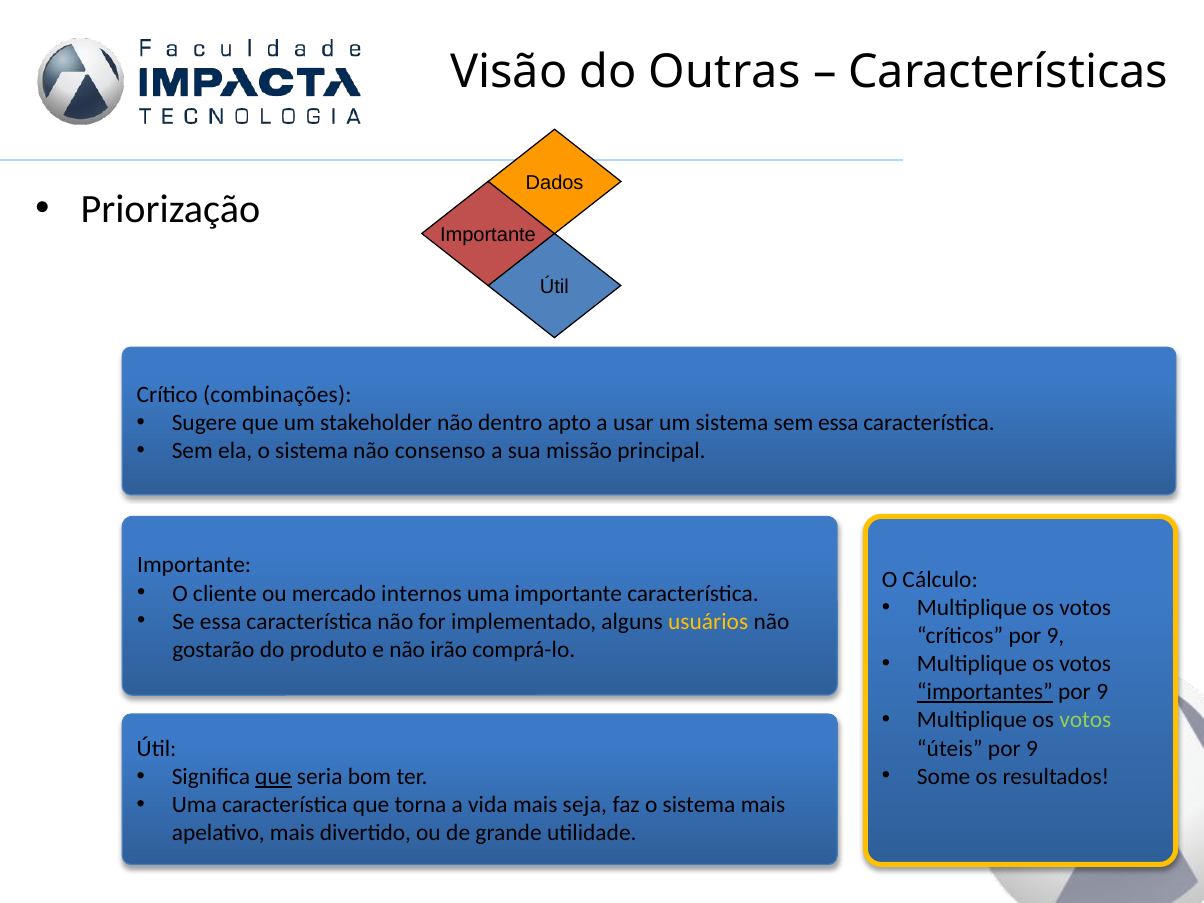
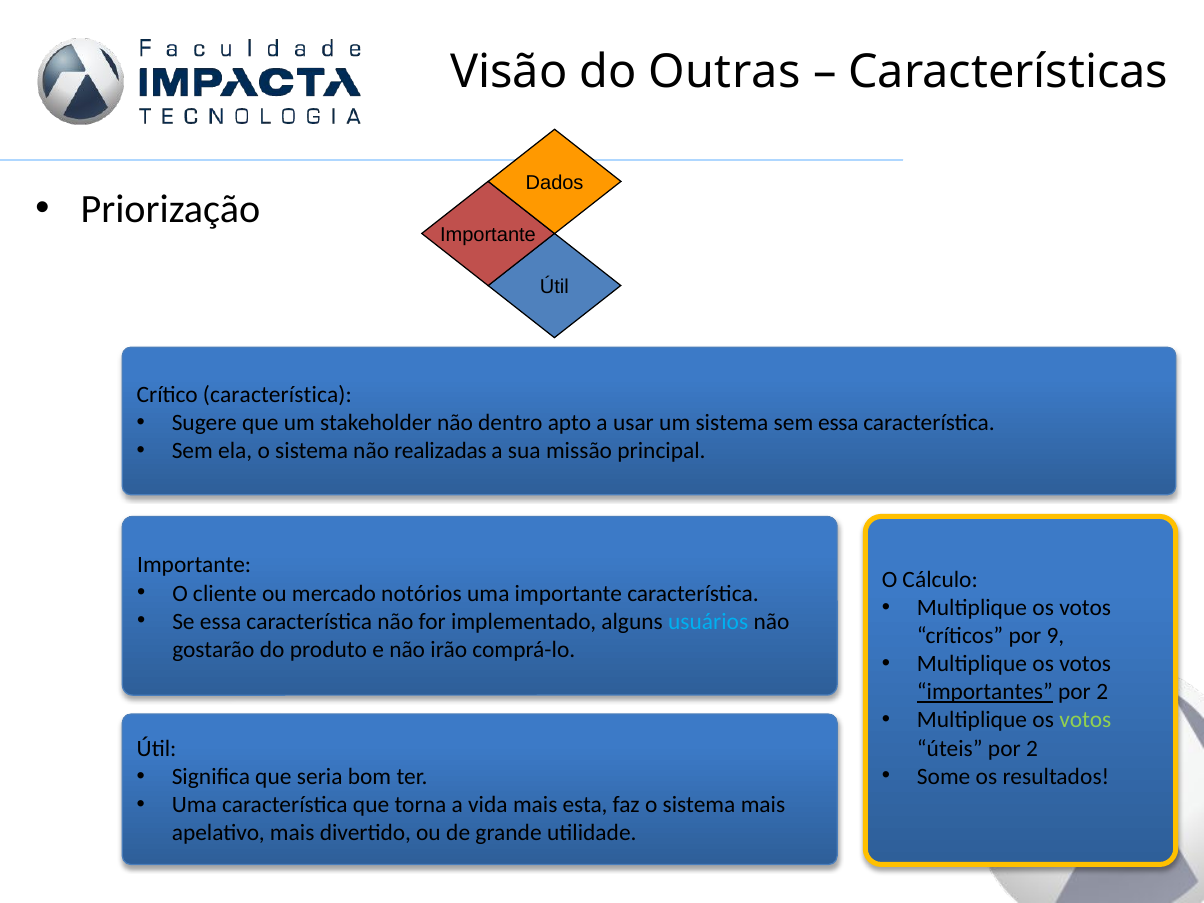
Crítico combinações: combinações -> característica (277, 394)
consenso: consenso -> realizadas (440, 451)
internos: internos -> notórios (422, 593)
usuários colour: yellow -> light blue (708, 621)
9: 9 -> 2 (1102, 692)
úteis por 9: 9 -> 2 (1032, 748)
que underline: present -> none (273, 777)
seja: seja -> esta (585, 805)
